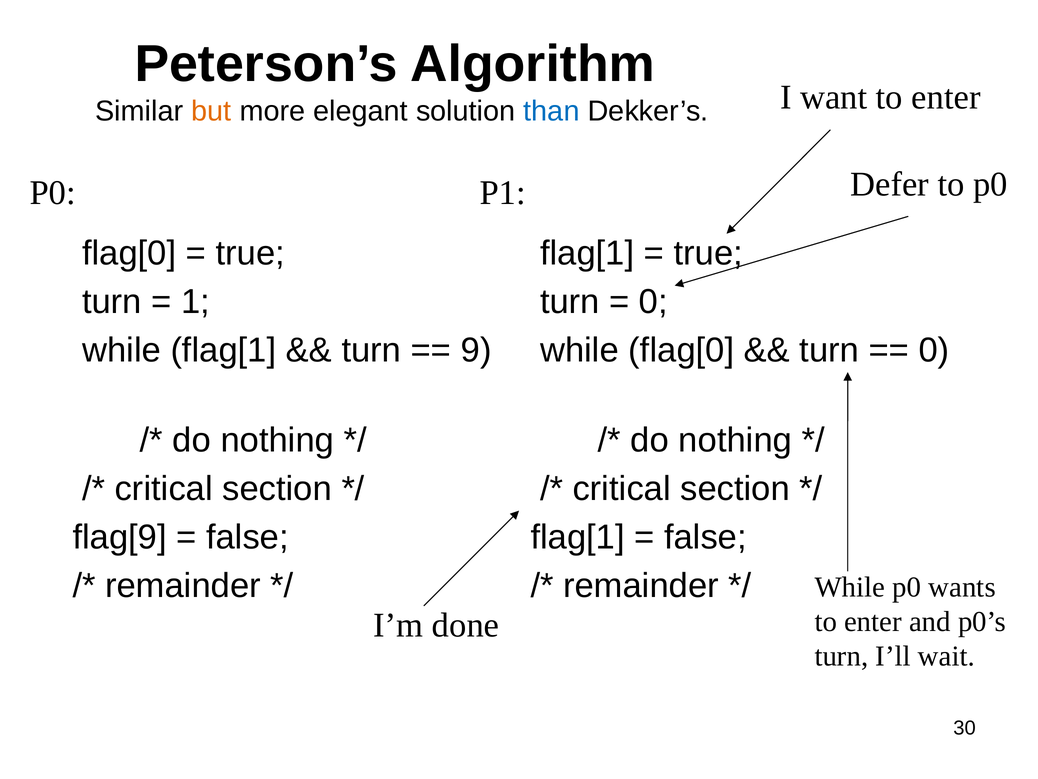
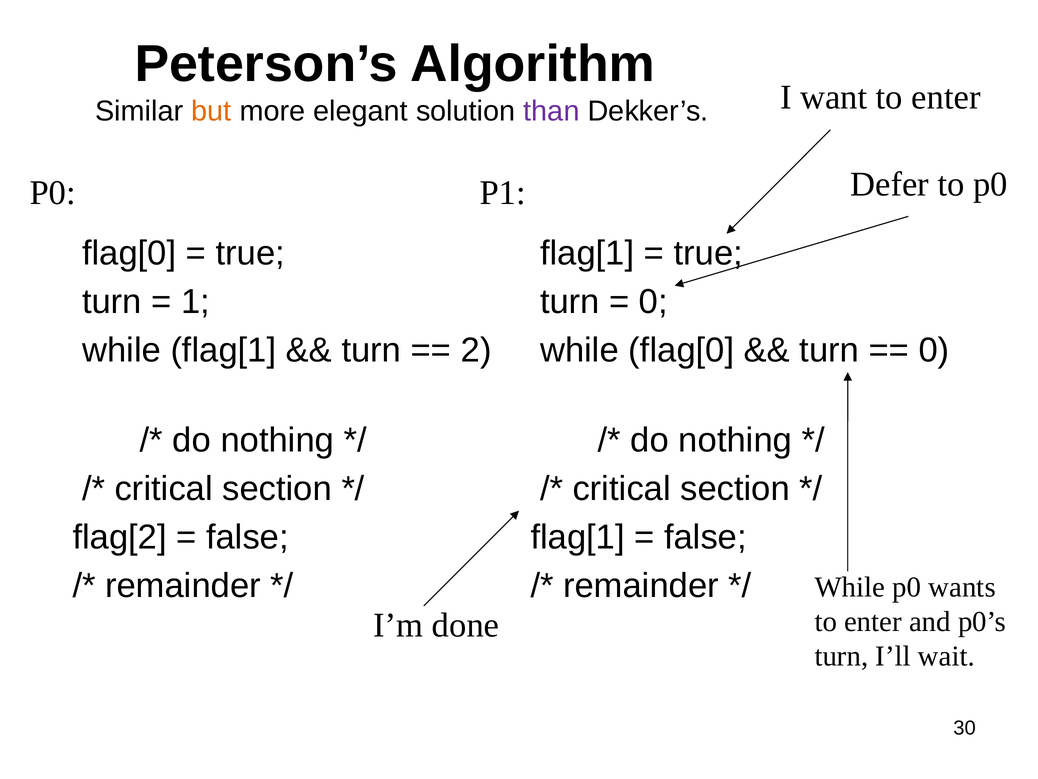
than colour: blue -> purple (552, 111)
9: 9 -> 2 (476, 350)
flag[9: flag[9 -> flag[2 (120, 537)
